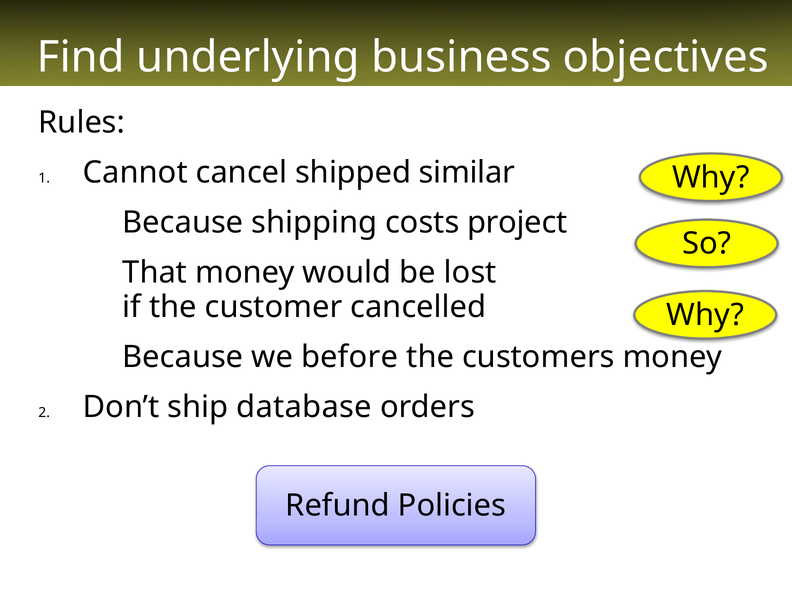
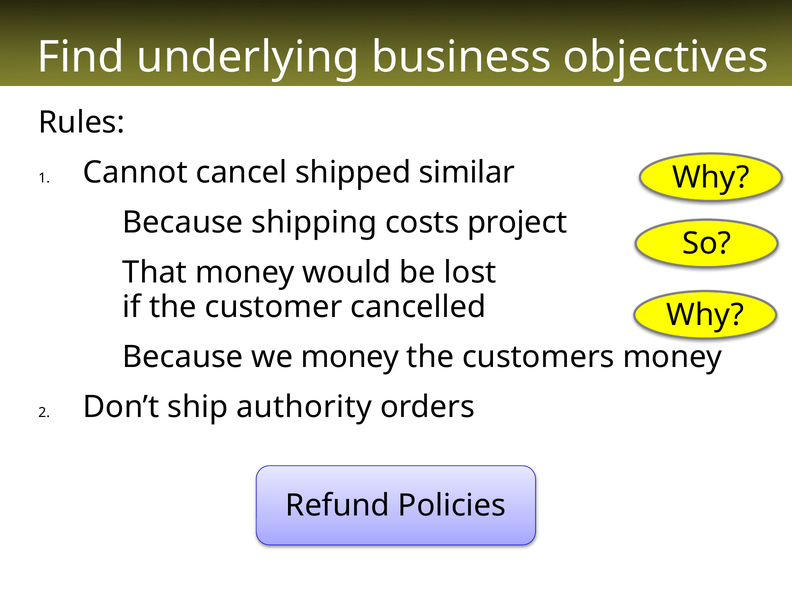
we before: before -> money (350, 357)
database: database -> authority (304, 407)
